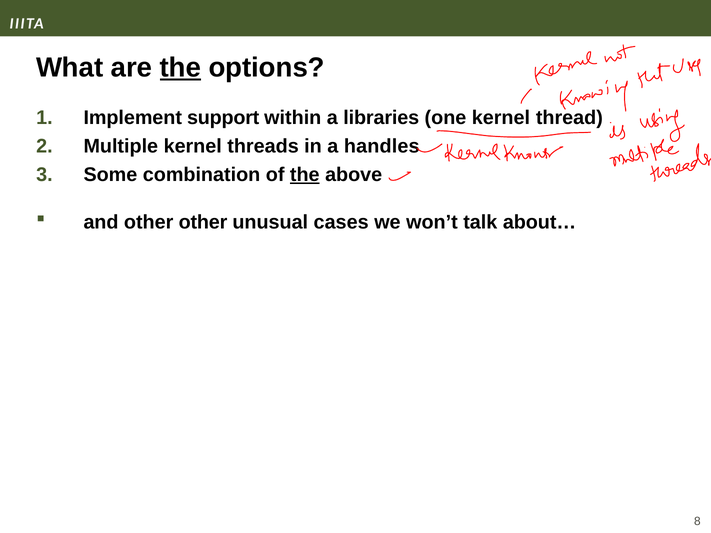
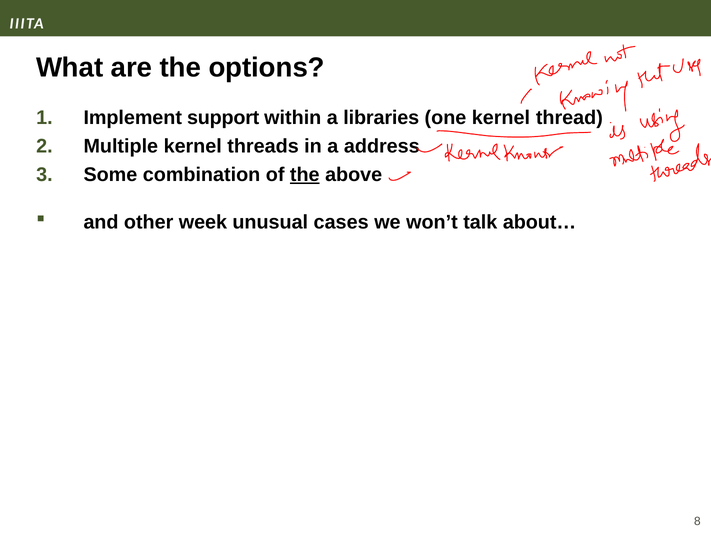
the underline: present -> none (180, 68)
handles: handles -> address (382, 146)
other other: other -> week (203, 222)
